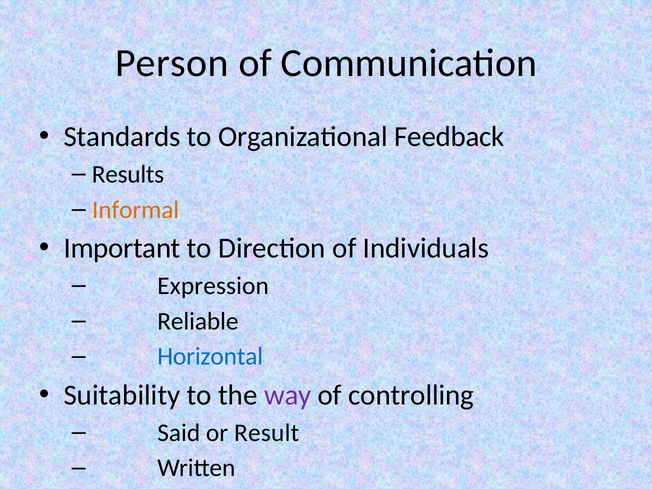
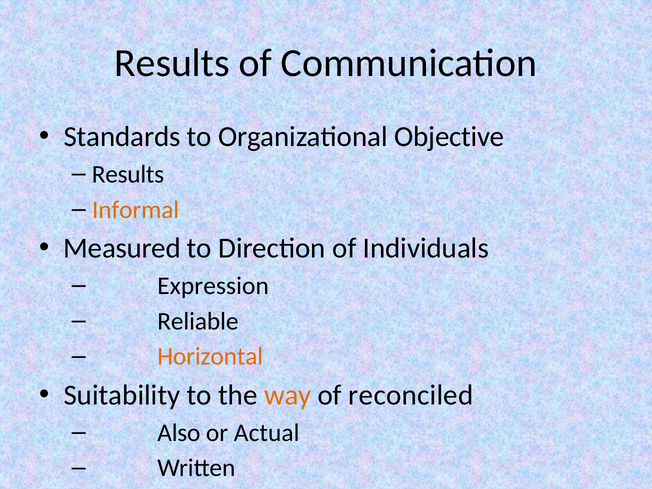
Person: Person -> Results (172, 63)
Feedback: Feedback -> Objective (449, 137)
Important: Important -> Measured (122, 248)
Horizontal colour: blue -> orange (210, 357)
way colour: purple -> orange (288, 395)
controlling: controlling -> reconciled (411, 395)
Said: Said -> Also (179, 433)
Result: Result -> Actual (267, 433)
